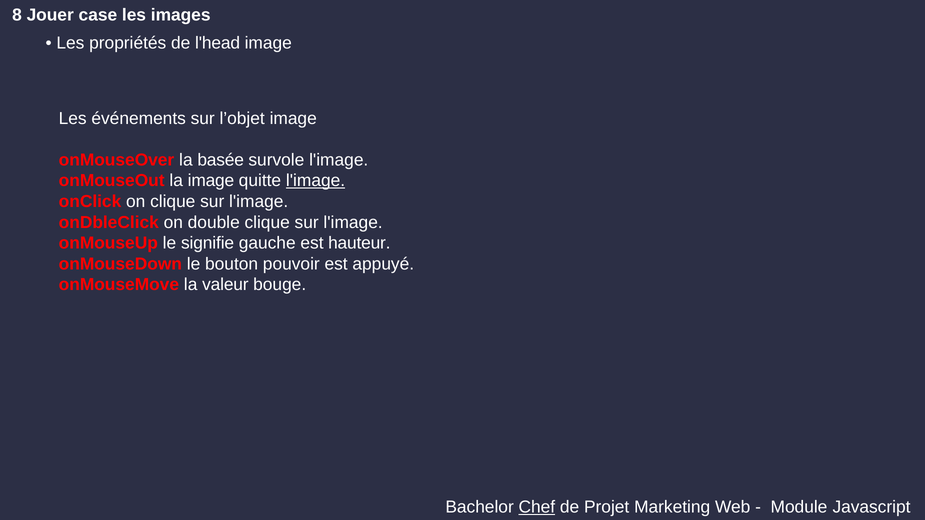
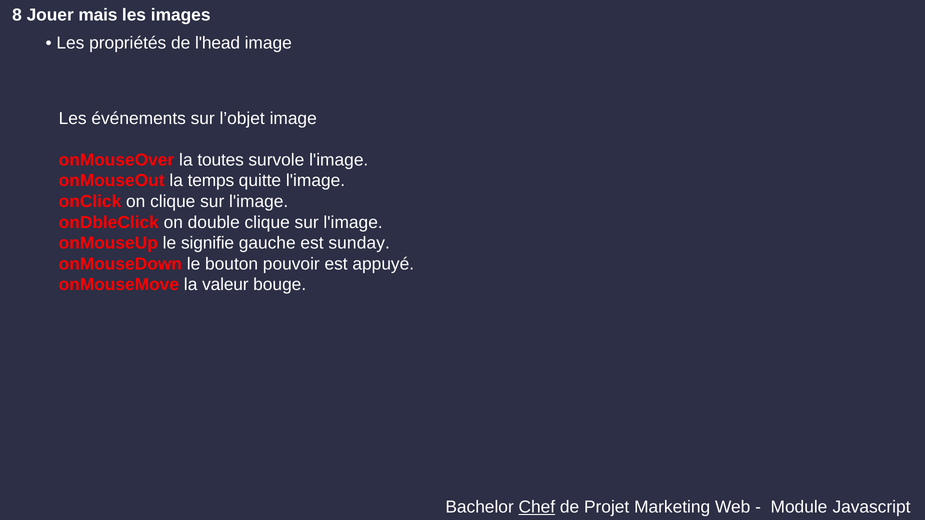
case: case -> mais (98, 15)
basée: basée -> toutes (221, 160)
la image: image -> temps (211, 181)
l'image underline: present -> none (316, 181)
hauteur: hauteur -> sunday (359, 243)
